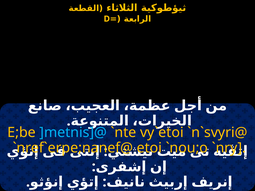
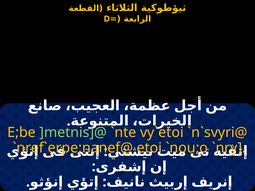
]metnis]@ colour: light blue -> light green (73, 133)
